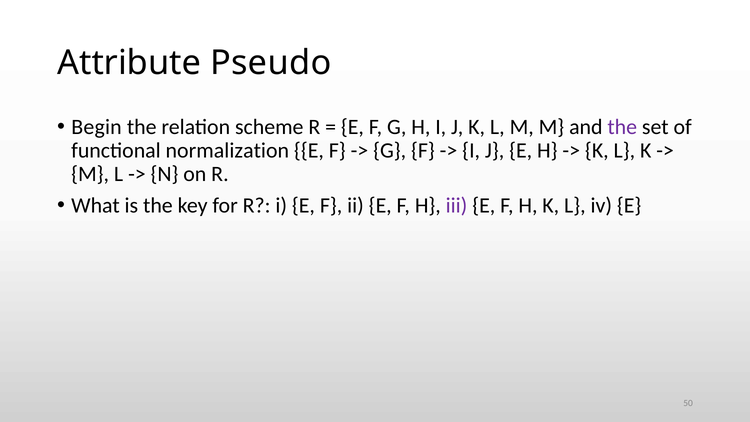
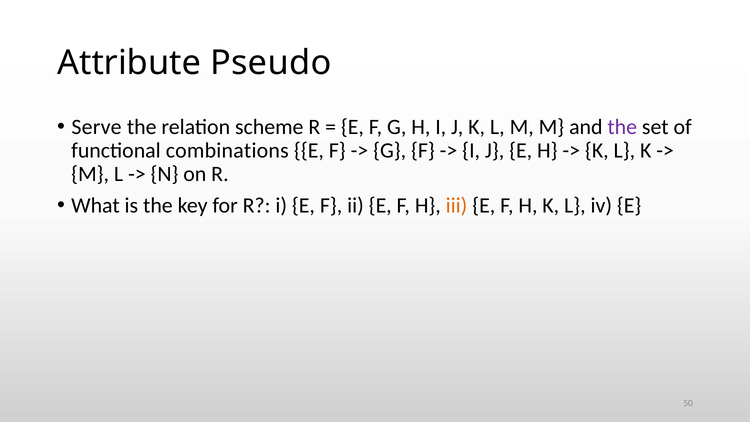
Begin: Begin -> Serve (97, 127)
normalization: normalization -> combinations (227, 150)
iii colour: purple -> orange (457, 205)
